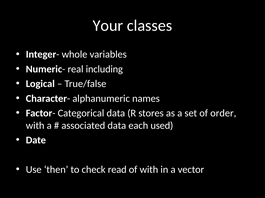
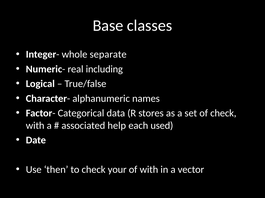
Your: Your -> Base (108, 26)
variables: variables -> separate (108, 55)
of order: order -> check (223, 114)
associated data: data -> help (117, 126)
read: read -> your (117, 170)
